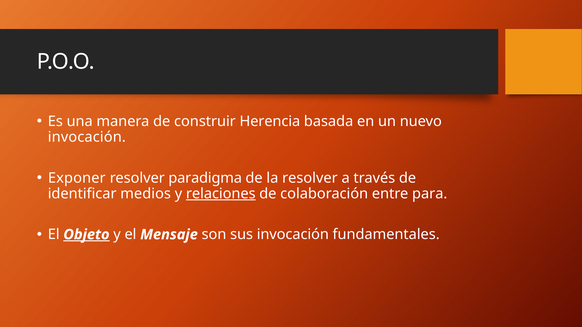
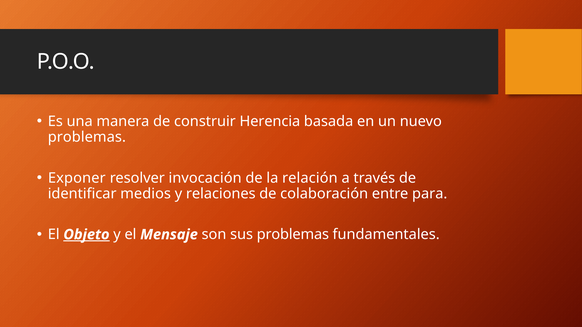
invocación: invocación -> problemas (87, 137)
paradigma: paradigma -> invocación (205, 178)
la resolver: resolver -> relación (310, 178)
relaciones underline: present -> none (221, 194)
sus invocación: invocación -> problemas (293, 235)
